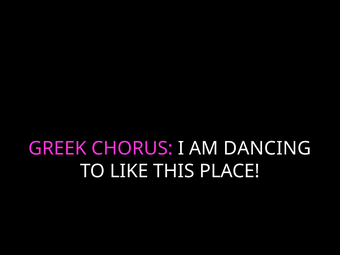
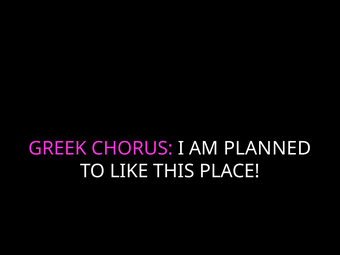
DANCING: DANCING -> PLANNED (267, 148)
